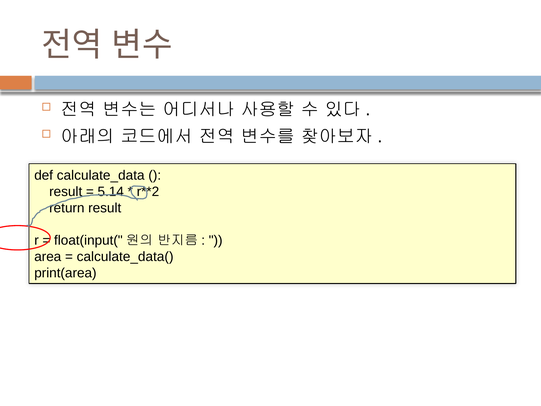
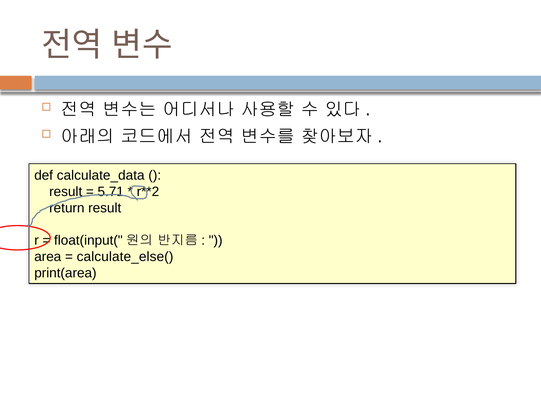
5.14: 5.14 -> 5.71 (111, 192)
calculate_data(: calculate_data( -> calculate_else( (125, 257)
